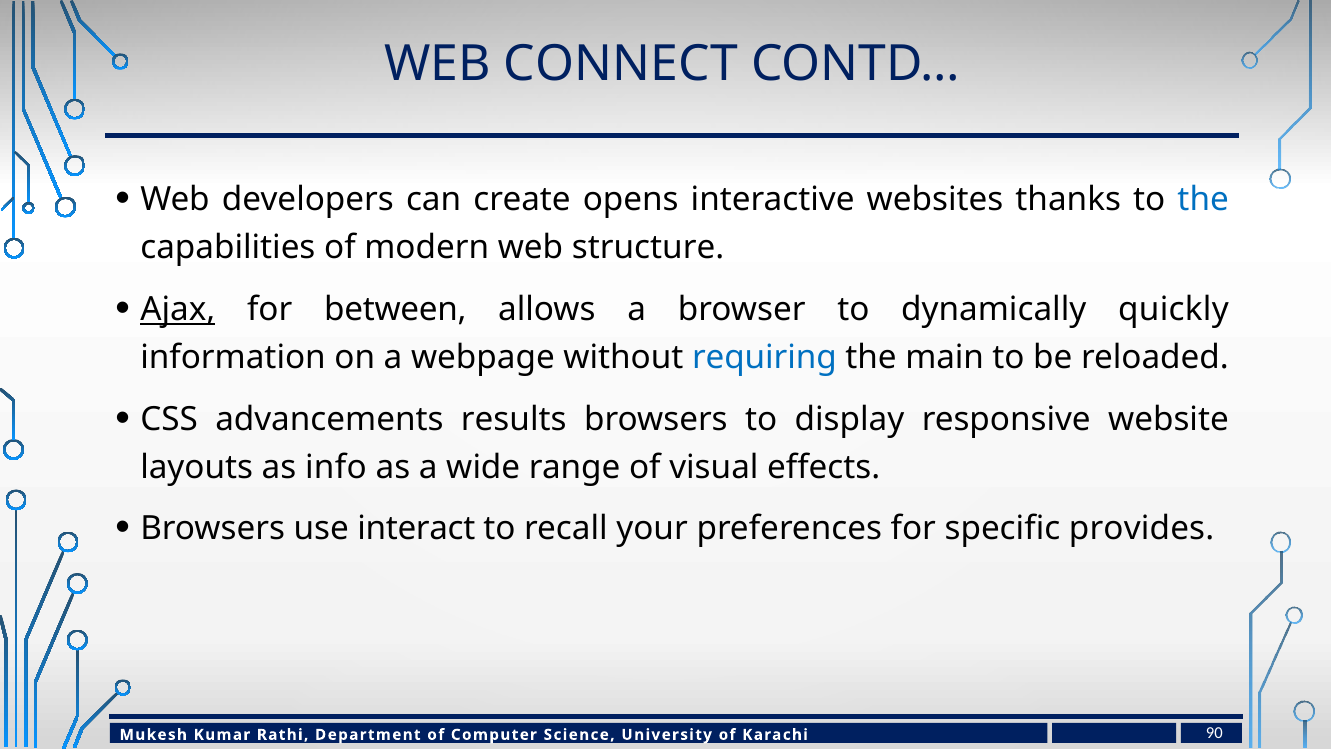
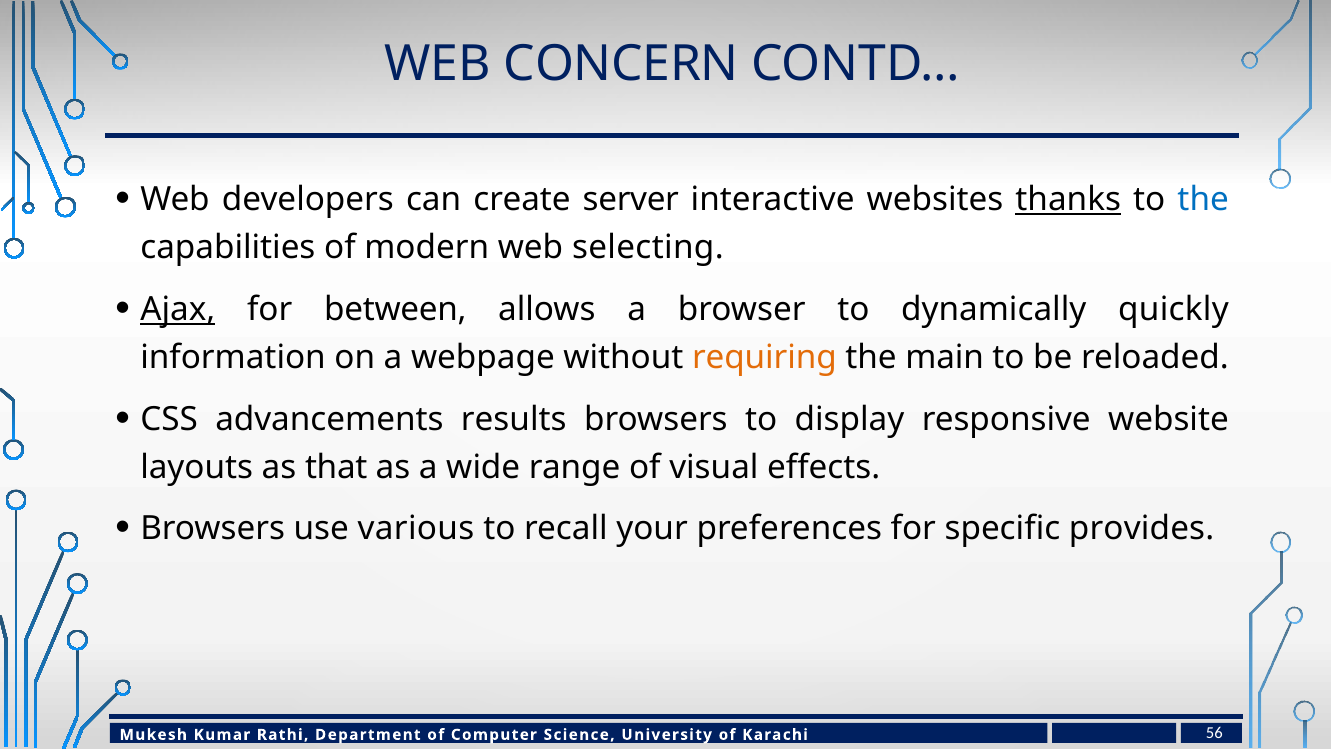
CONNECT: CONNECT -> CONCERN (621, 64)
opens: opens -> server (631, 200)
thanks underline: none -> present (1068, 200)
structure: structure -> selecting (648, 248)
requiring colour: blue -> orange (764, 357)
info: info -> that (336, 467)
interact: interact -> various (416, 529)
90: 90 -> 56 (1214, 732)
